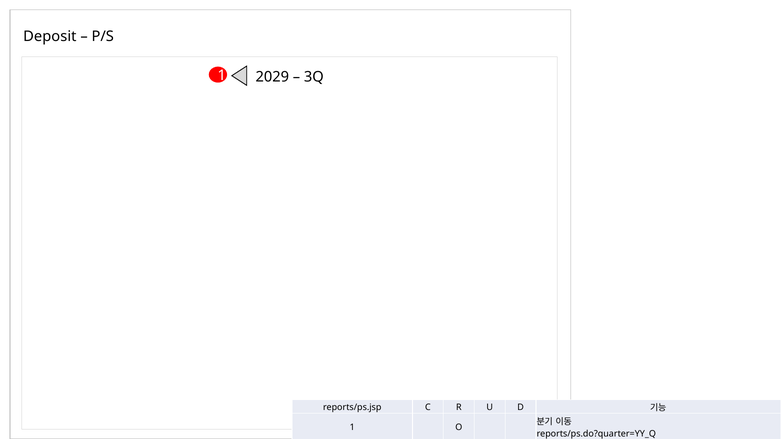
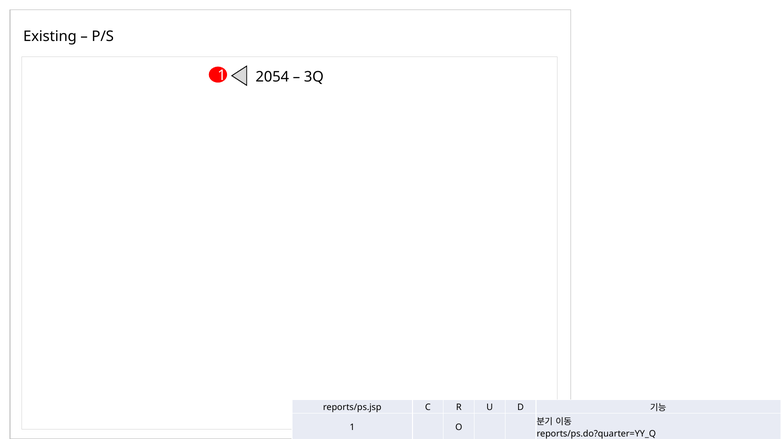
Deposit: Deposit -> Existing (50, 36)
2029: 2029 -> 2054 (272, 77)
